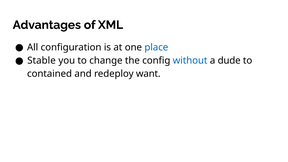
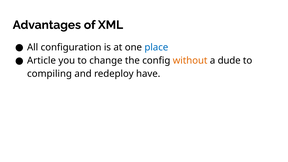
Stable: Stable -> Article (41, 61)
without colour: blue -> orange (190, 61)
contained: contained -> compiling (50, 74)
want: want -> have (148, 74)
